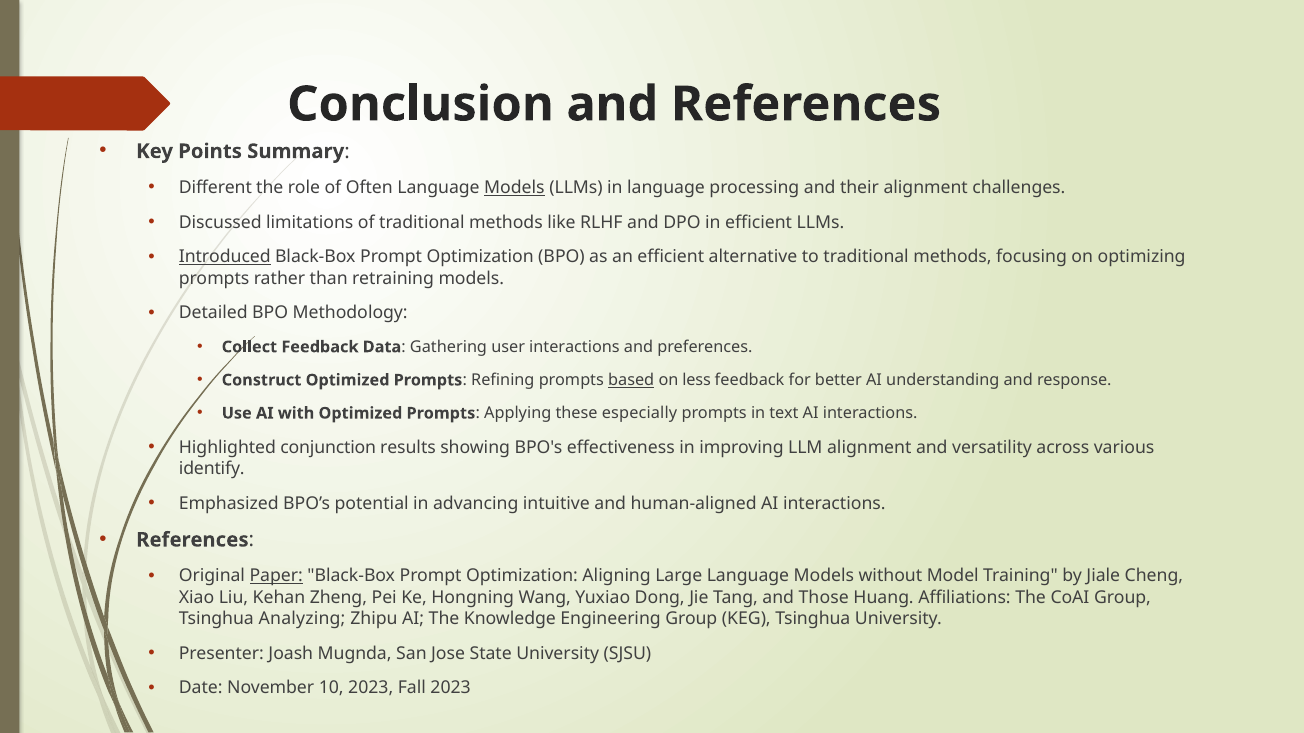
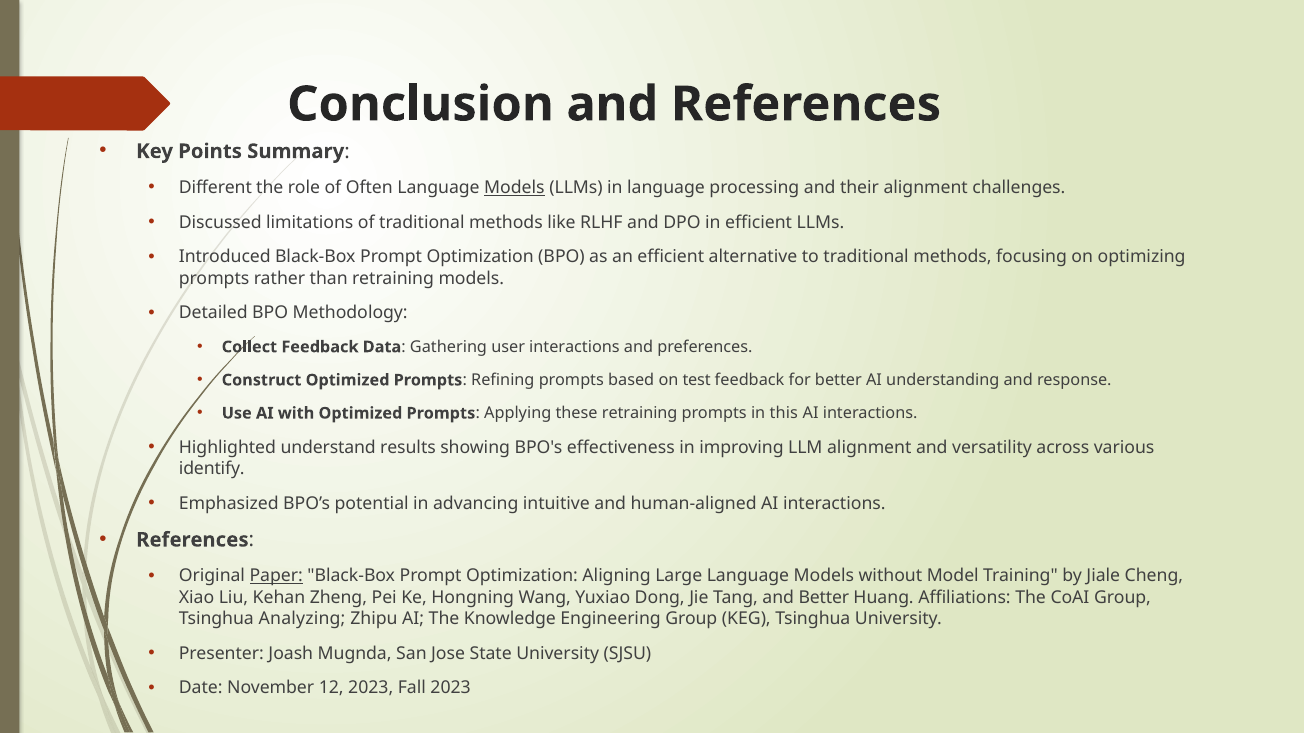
Introduced underline: present -> none (225, 257)
based underline: present -> none (631, 380)
less: less -> test (697, 380)
these especially: especially -> retraining (640, 413)
text: text -> this (784, 413)
conjunction: conjunction -> understand (328, 448)
and Those: Those -> Better (824, 598)
10: 10 -> 12 (331, 688)
